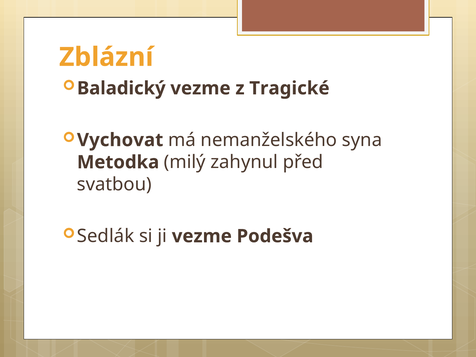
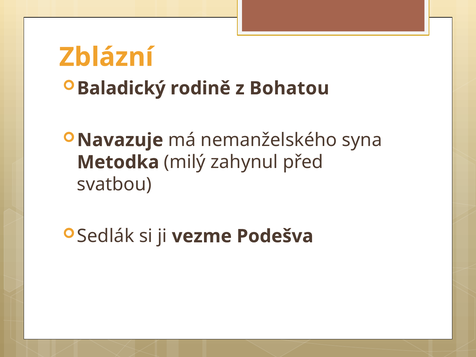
Baladický vezme: vezme -> rodině (200, 88)
Tragické: Tragické -> Bohatou (289, 88)
Vychovat: Vychovat -> Navazuje (120, 140)
